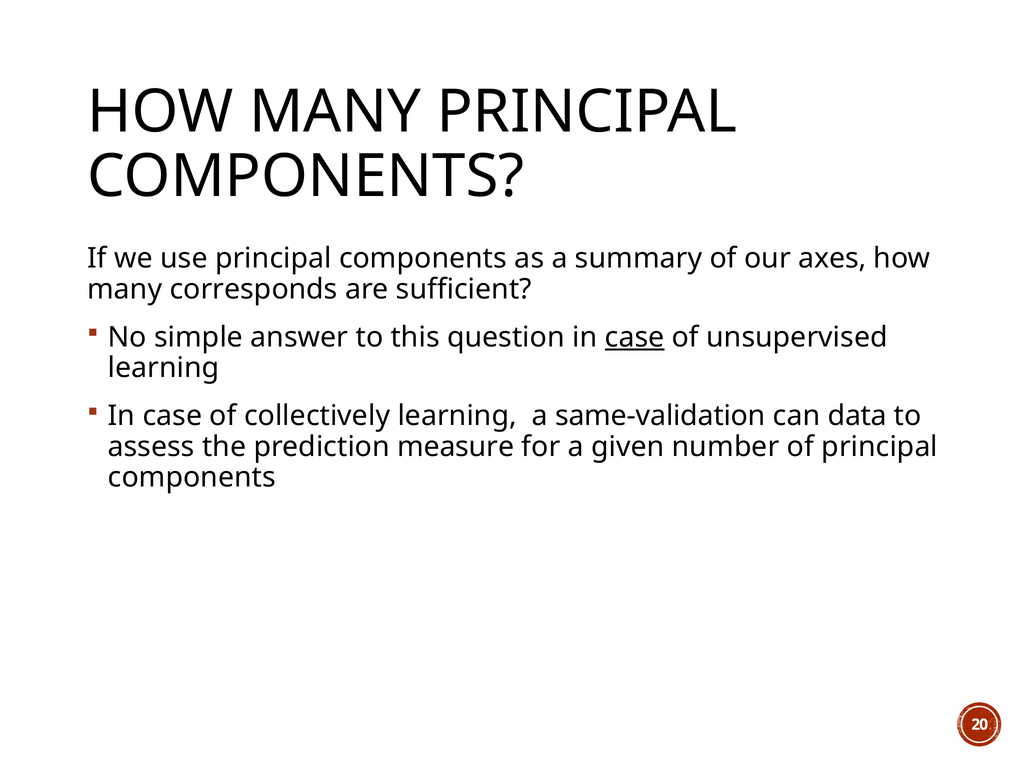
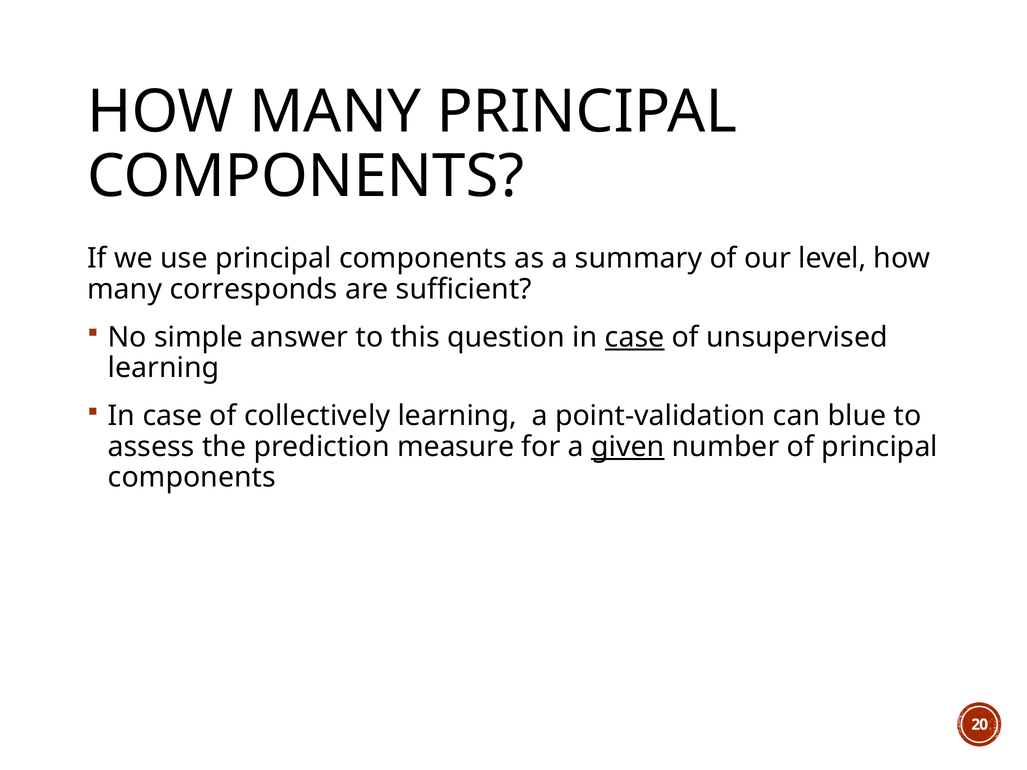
axes: axes -> level (832, 259)
same-validation: same-validation -> point-validation (660, 416)
data: data -> blue (857, 416)
given underline: none -> present (628, 447)
